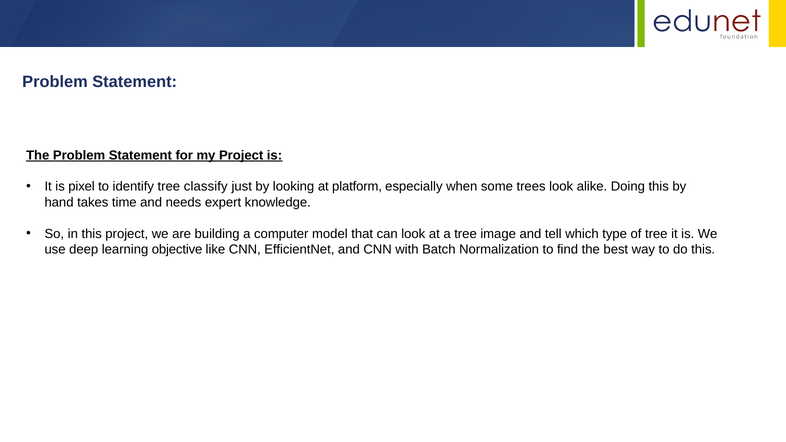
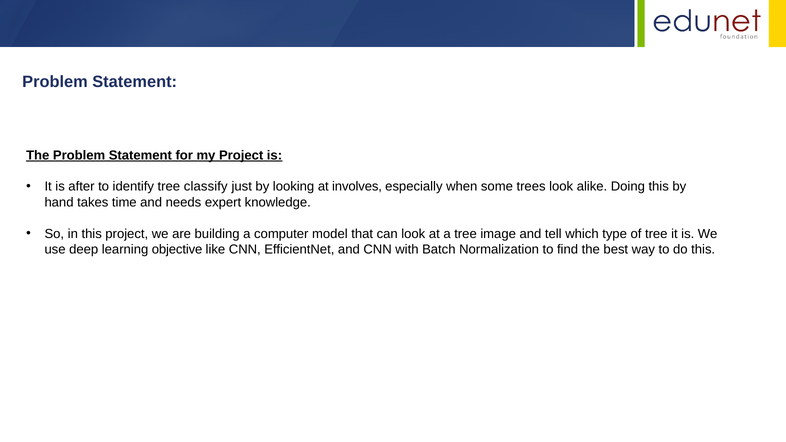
pixel: pixel -> after (81, 187)
platform: platform -> involves (357, 187)
